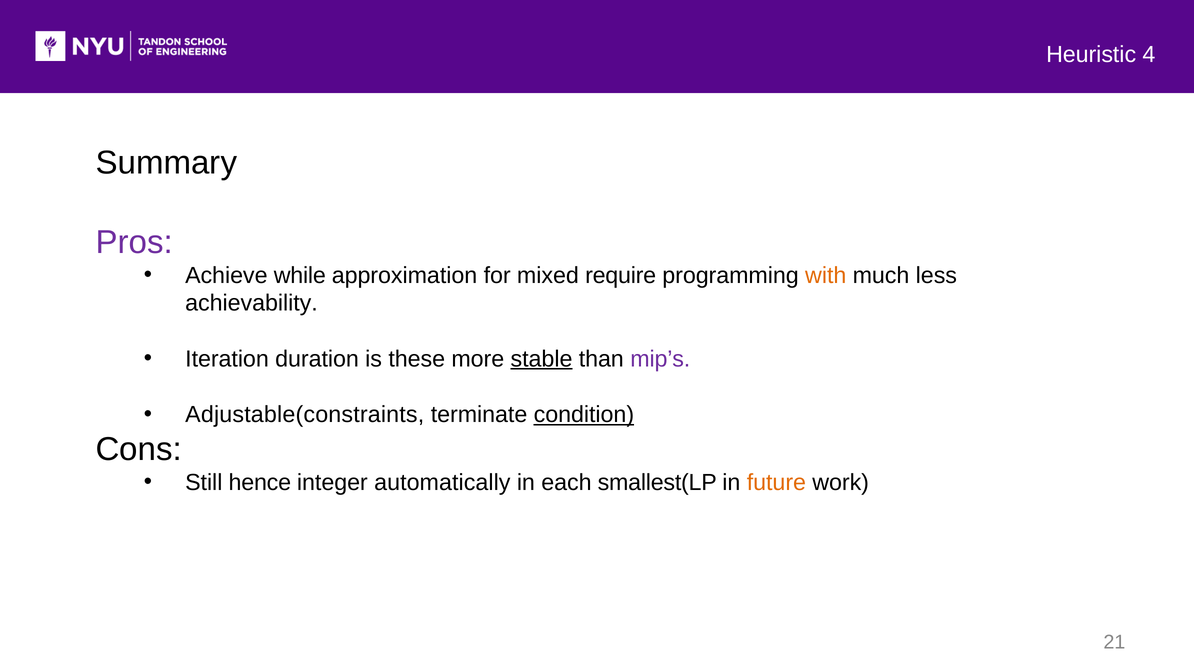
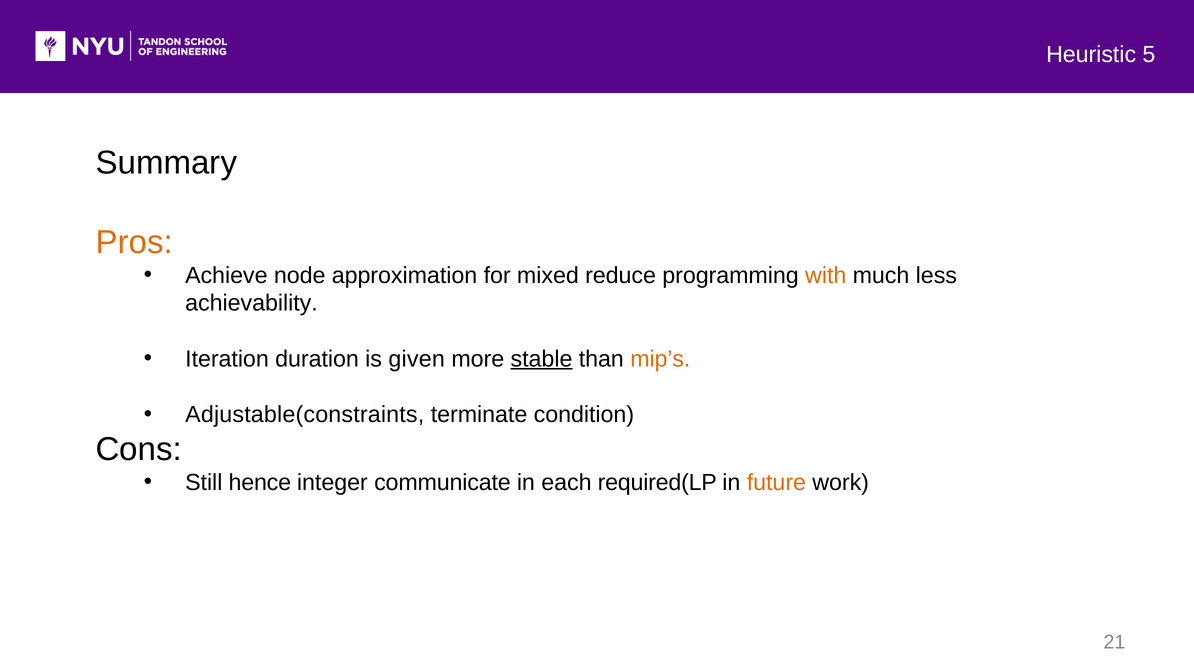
4: 4 -> 5 (1149, 54)
Pros colour: purple -> orange (134, 242)
while: while -> node (300, 275)
require: require -> reduce (621, 275)
these: these -> given (417, 359)
mip’s colour: purple -> orange (660, 359)
condition underline: present -> none (584, 414)
automatically: automatically -> communicate (442, 482)
smallest(LP: smallest(LP -> required(LP (657, 482)
